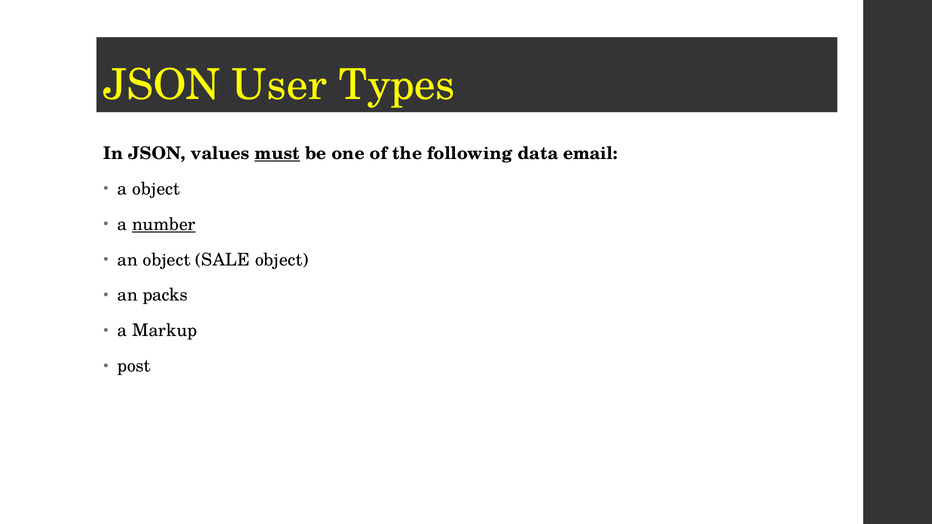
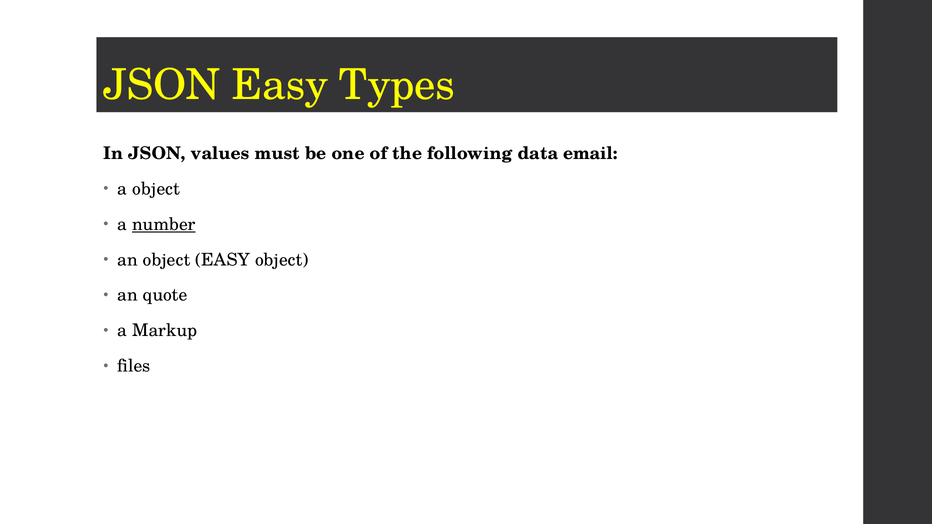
JSON User: User -> Easy (280, 85)
must underline: present -> none (277, 153)
object SALE: SALE -> EASY (223, 260)
packs: packs -> quote (165, 295)
post: post -> files (134, 366)
